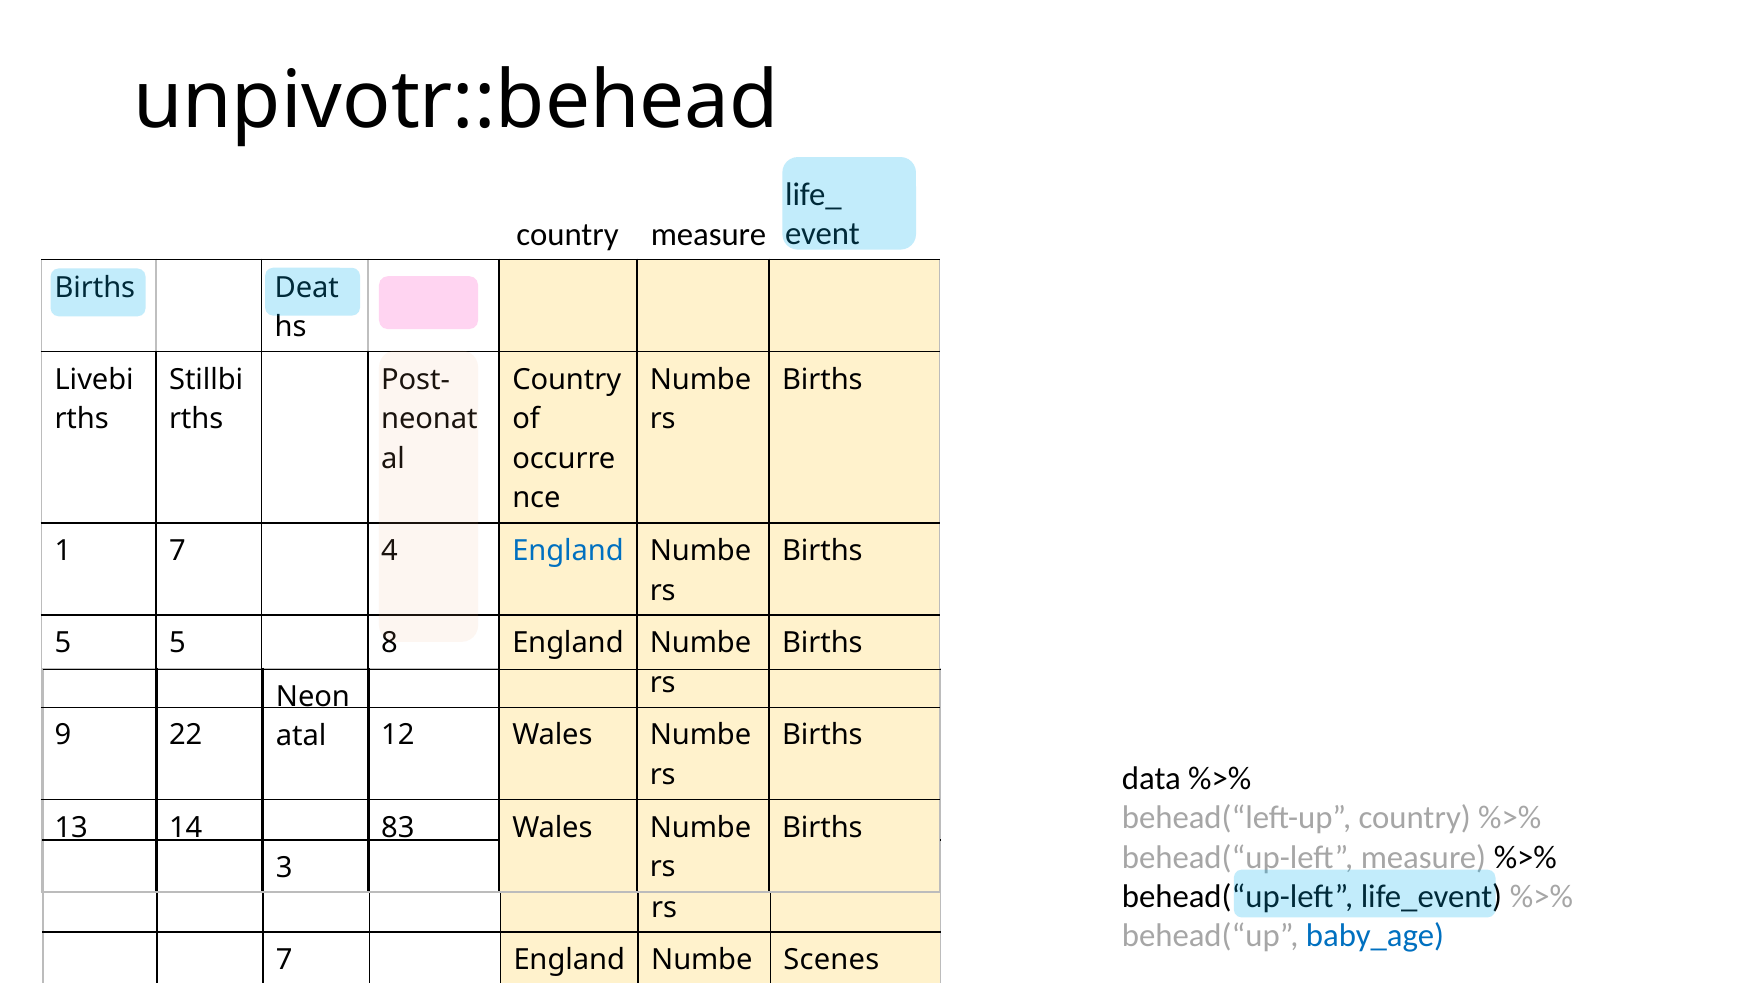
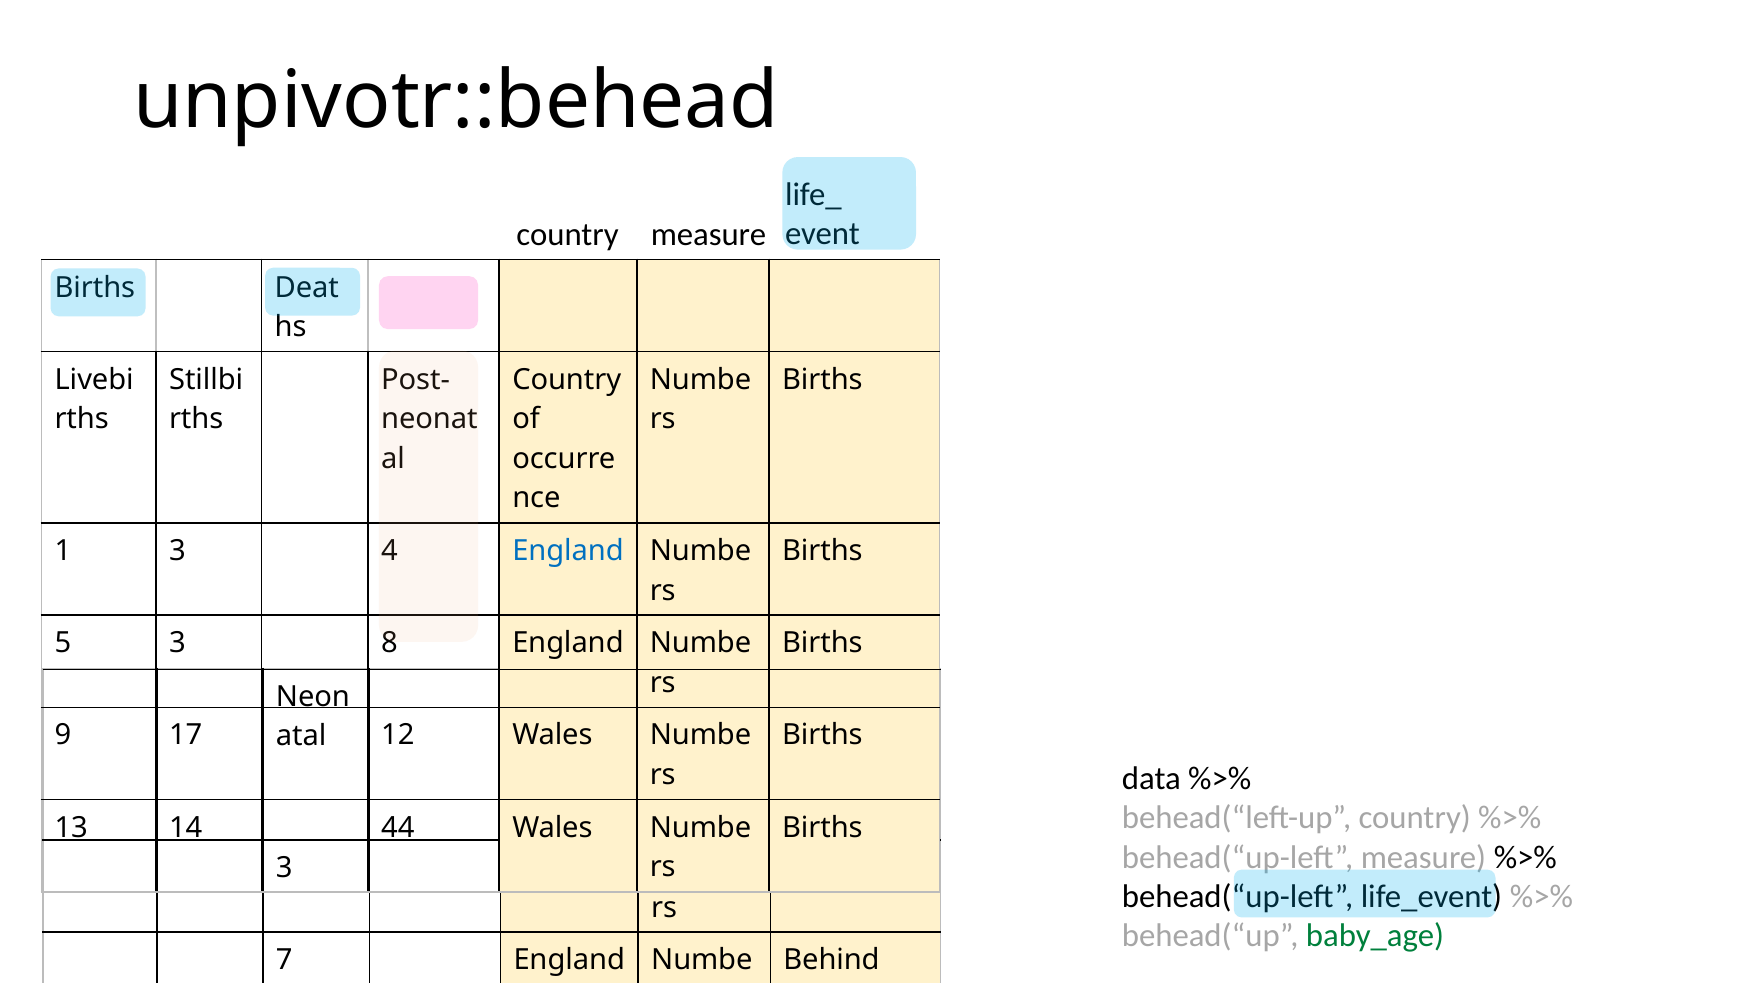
1 7: 7 -> 3 (177, 551)
5 5: 5 -> 3 (177, 643)
22: 22 -> 17 (186, 736)
83: 83 -> 44 (398, 828)
baby_age colour: blue -> green (1375, 936)
Scenes: Scenes -> Behind (831, 960)
